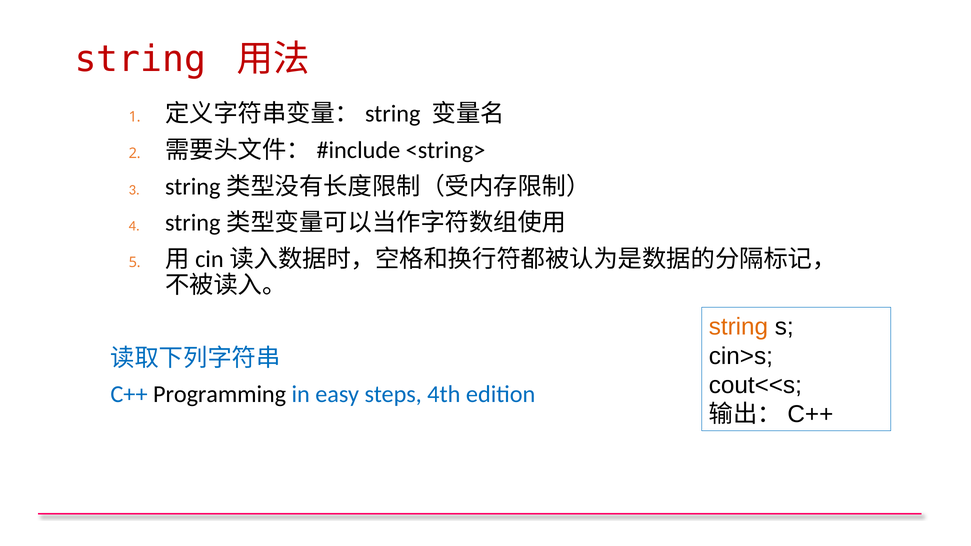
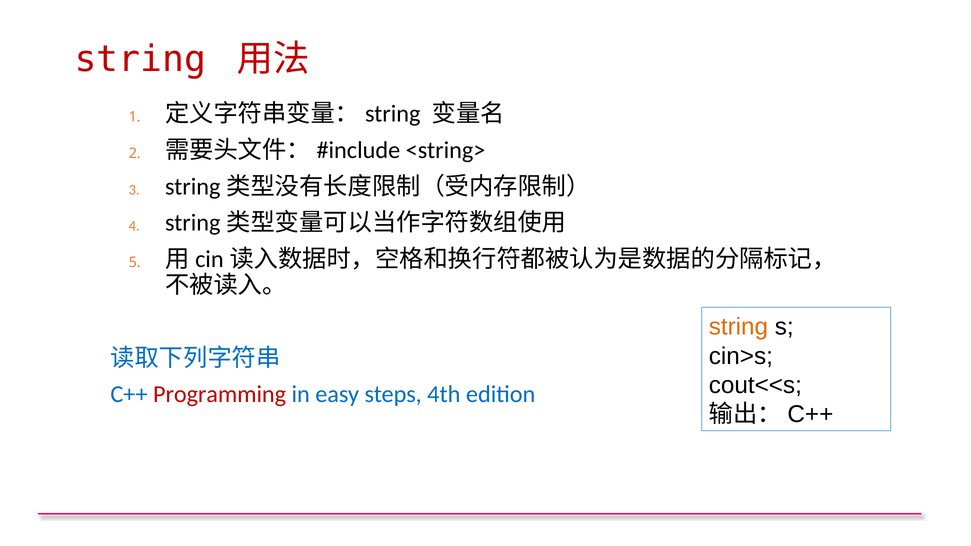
Programming colour: black -> red (220, 394)
